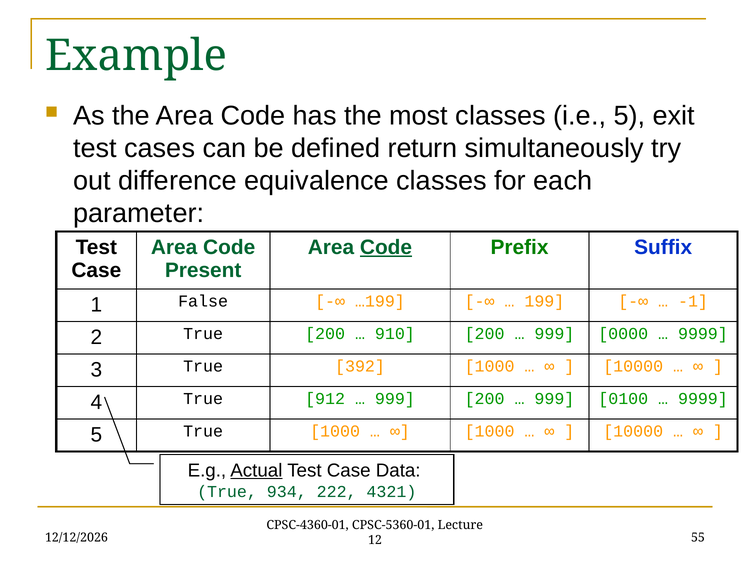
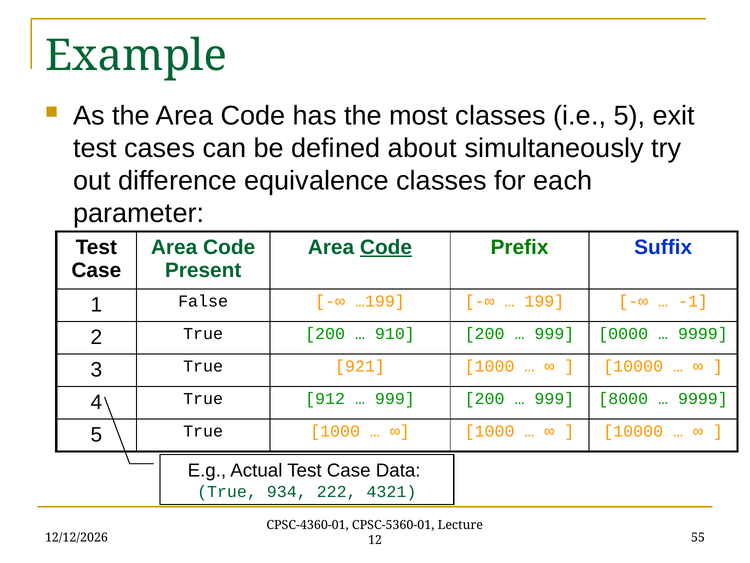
return: return -> about (422, 148)
392: 392 -> 921 (360, 366)
0100: 0100 -> 8000 (623, 398)
Actual underline: present -> none (256, 470)
